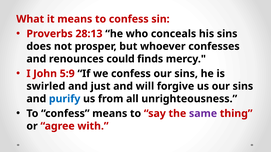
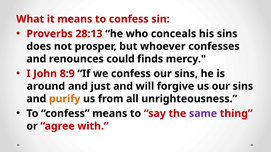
5:9: 5:9 -> 8:9 (67, 74)
swirled: swirled -> around (46, 86)
purify colour: blue -> orange (65, 99)
